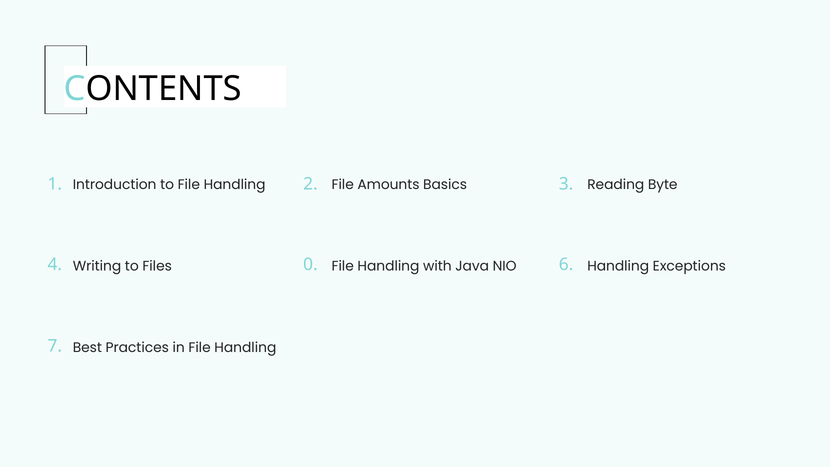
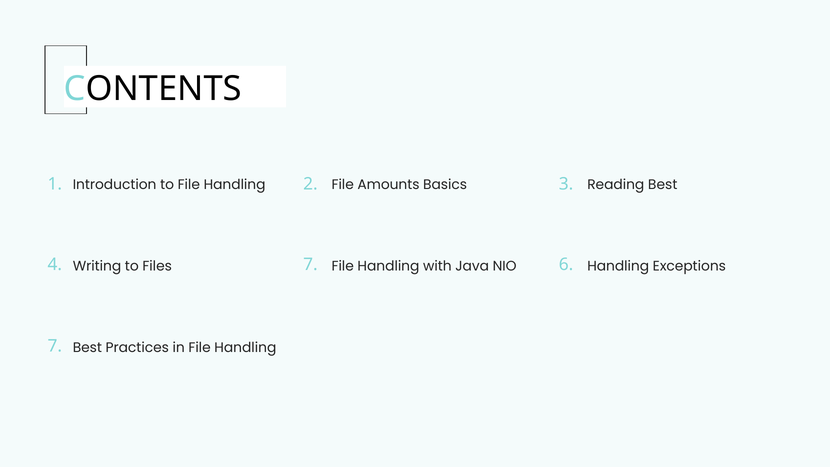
Reading Byte: Byte -> Best (663, 185)
4 0: 0 -> 7 (310, 265)
